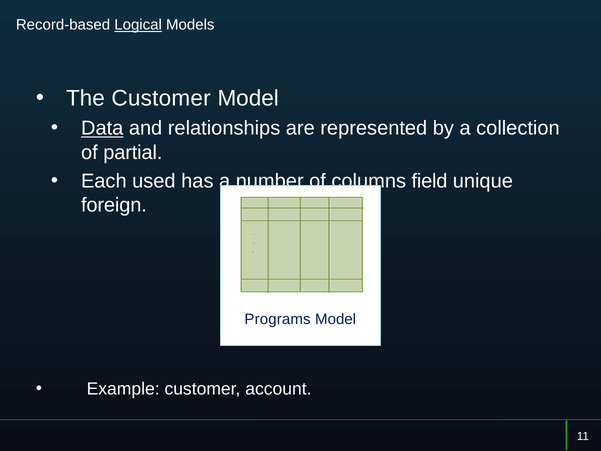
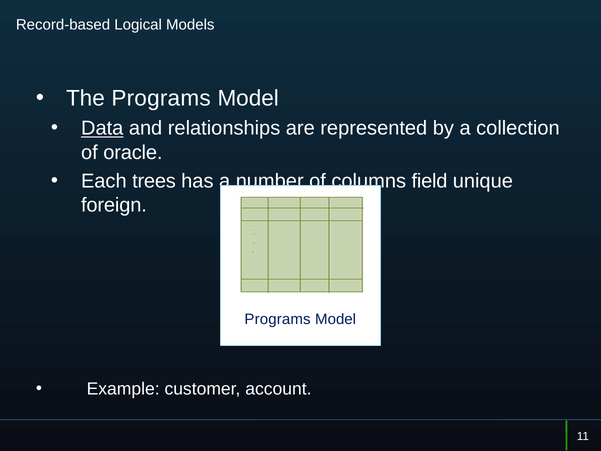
Logical underline: present -> none (138, 25)
The Customer: Customer -> Programs (161, 98)
partial: partial -> oracle (133, 152)
used: used -> trees (154, 181)
